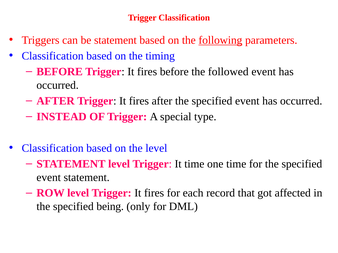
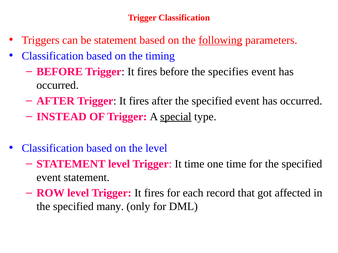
followed: followed -> specifies (228, 72)
special underline: none -> present (176, 117)
being: being -> many (110, 207)
